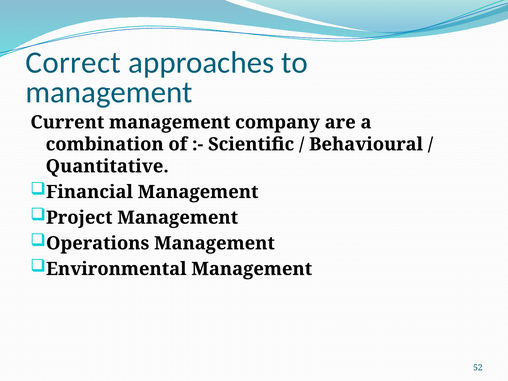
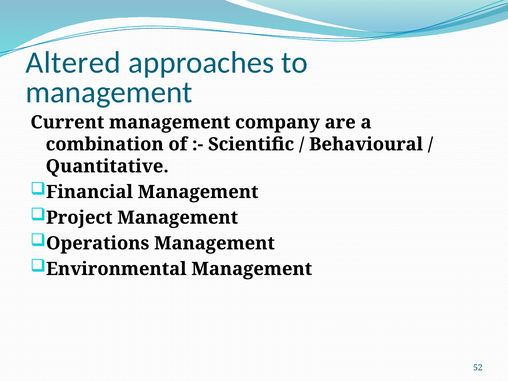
Correct: Correct -> Altered (73, 63)
